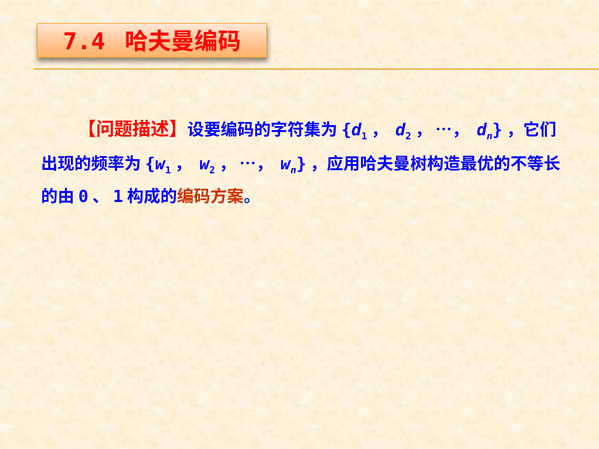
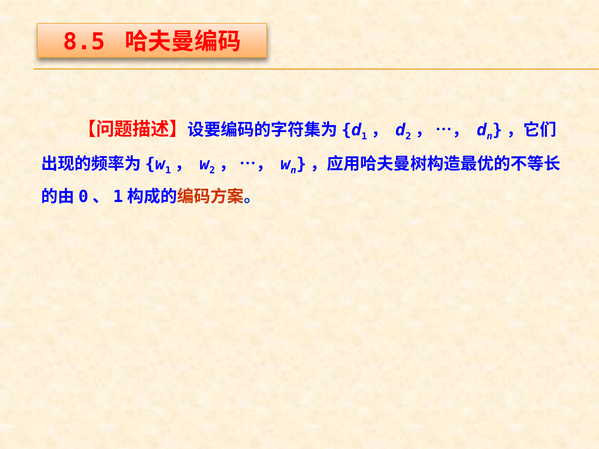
7.4: 7.4 -> 8.5 (84, 42)
